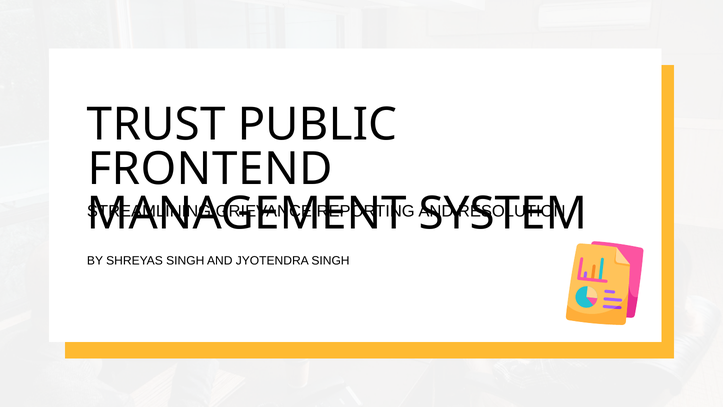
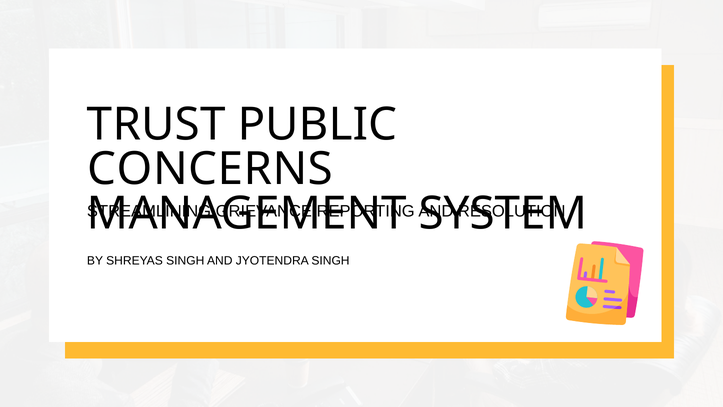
FRONTEND: FRONTEND -> CONCERNS (210, 169)
